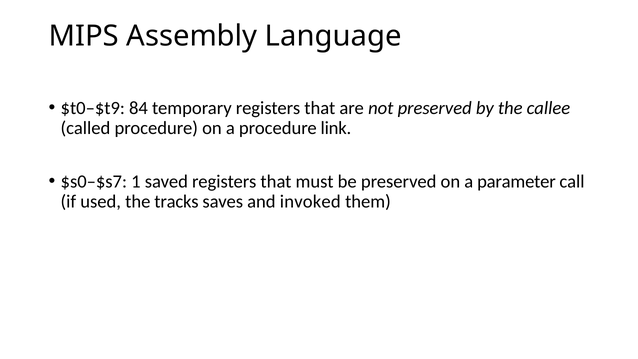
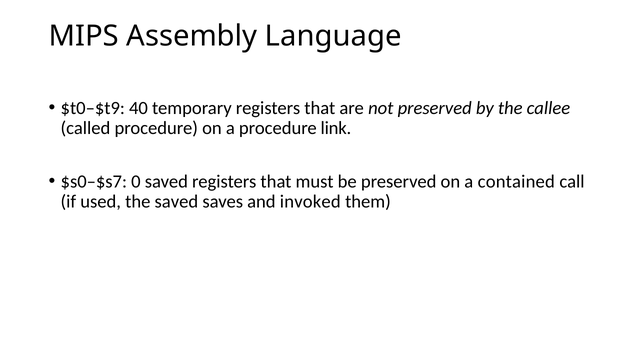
84: 84 -> 40 (138, 108)
1: 1 -> 0 (136, 181)
parameter: parameter -> contained (516, 181)
the tracks: tracks -> saved (176, 202)
